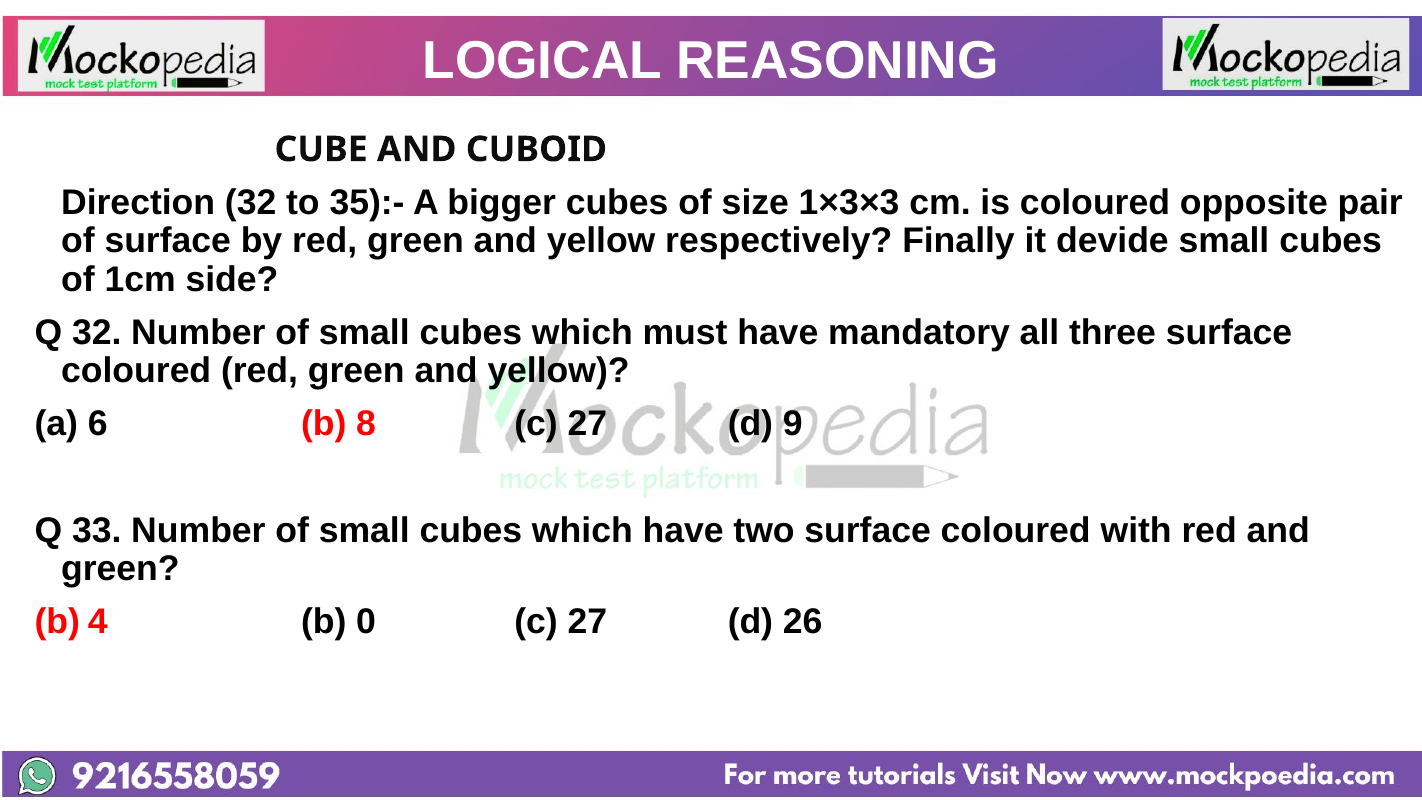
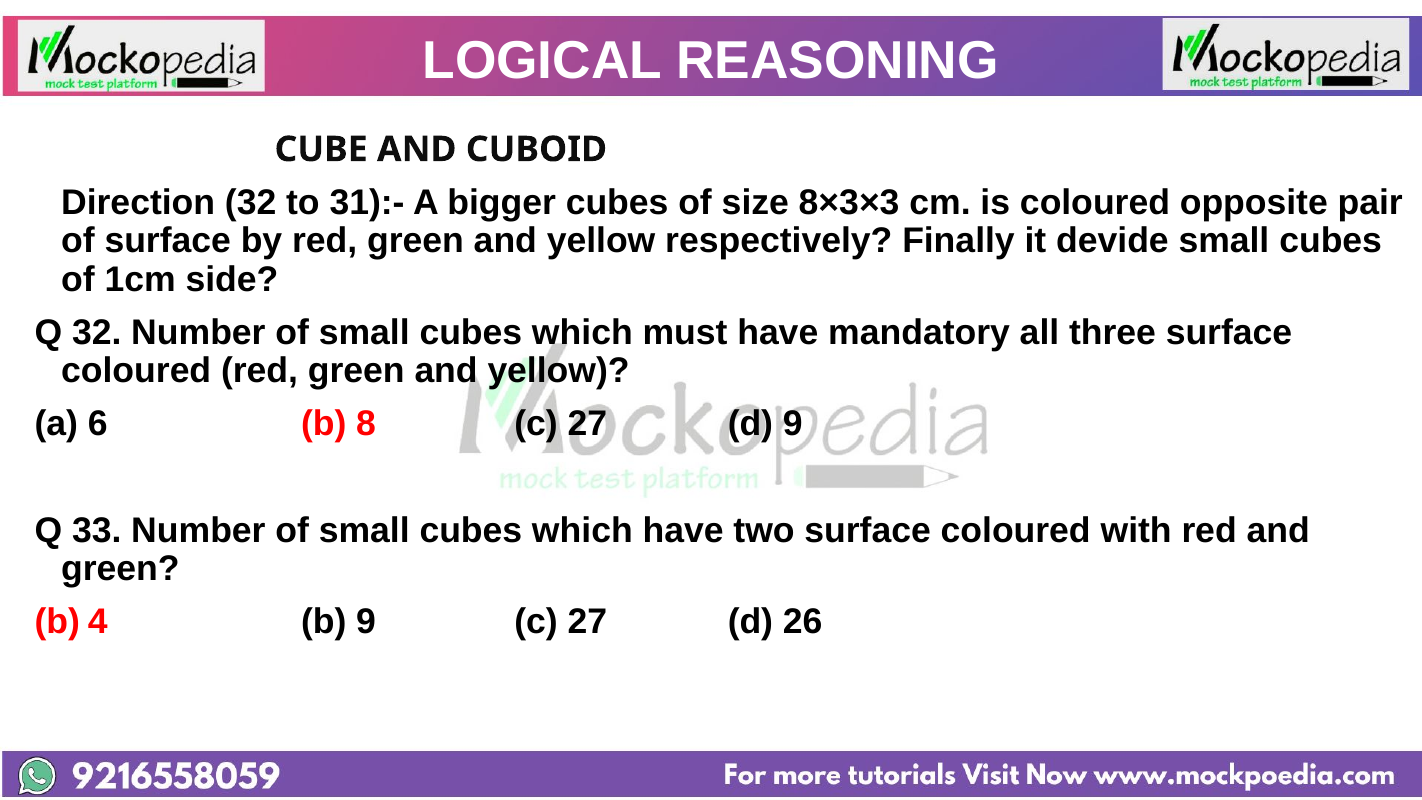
35):-: 35):- -> 31):- (367, 203)
1×3×3: 1×3×3 -> 8×3×3 (849, 203)
b 0: 0 -> 9 (366, 622)
